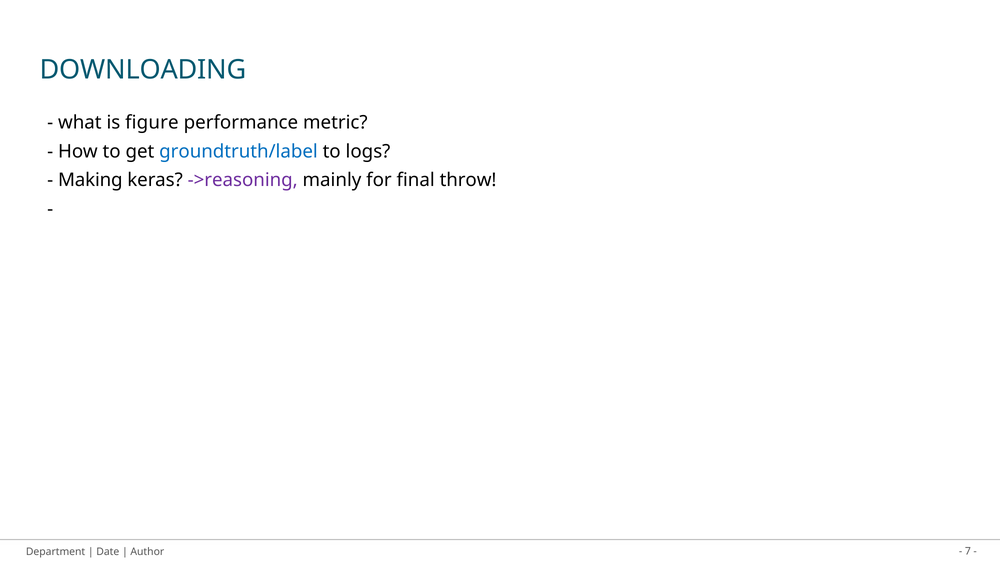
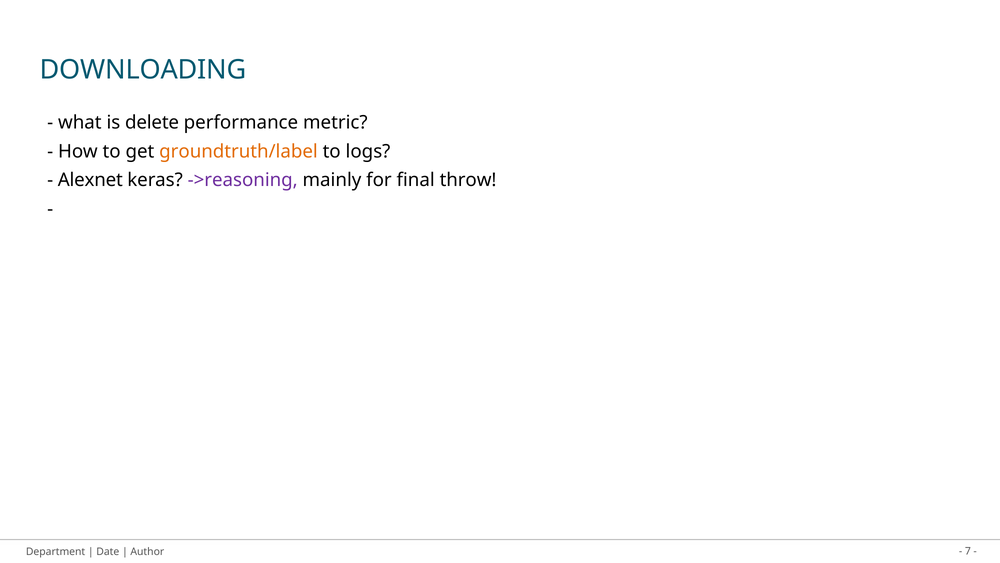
figure: figure -> delete (152, 123)
groundtruth/label colour: blue -> orange (239, 151)
Making: Making -> Alexnet (90, 180)
